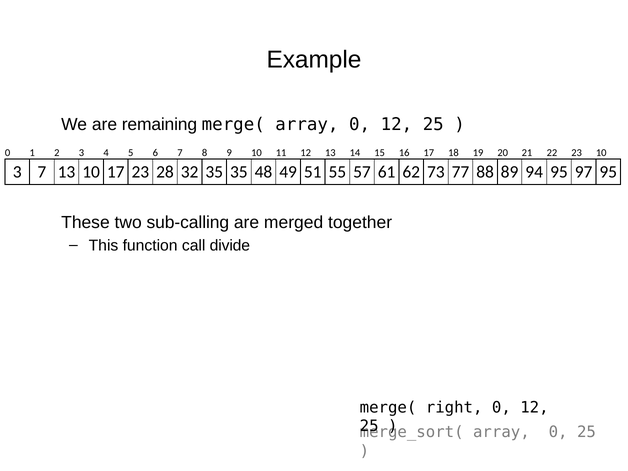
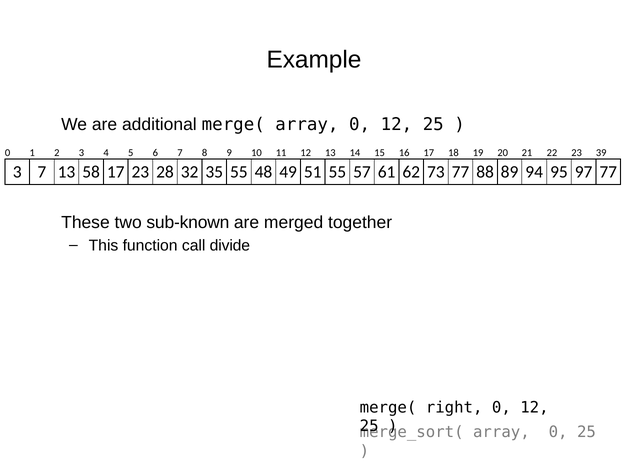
remaining: remaining -> additional (159, 125)
23 10: 10 -> 39 (601, 153)
13 10: 10 -> 58 (91, 172)
35 35: 35 -> 55 (239, 172)
97 95: 95 -> 77 (608, 172)
sub-calling: sub-calling -> sub-known (188, 222)
